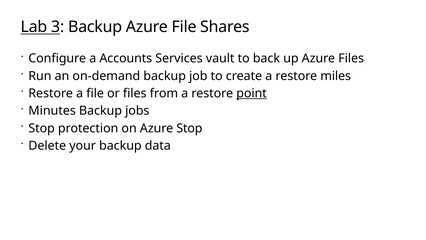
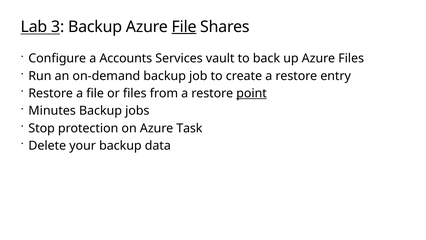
File underline: none -> present (184, 27)
miles: miles -> entry (336, 76)
Azure Stop: Stop -> Task (189, 128)
